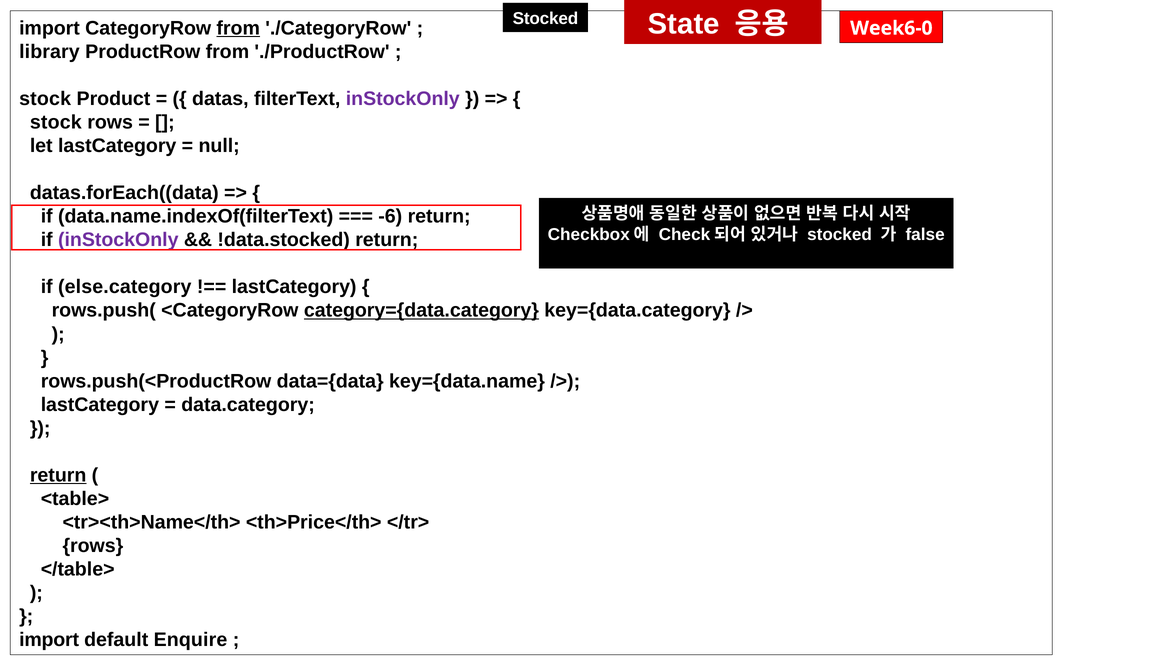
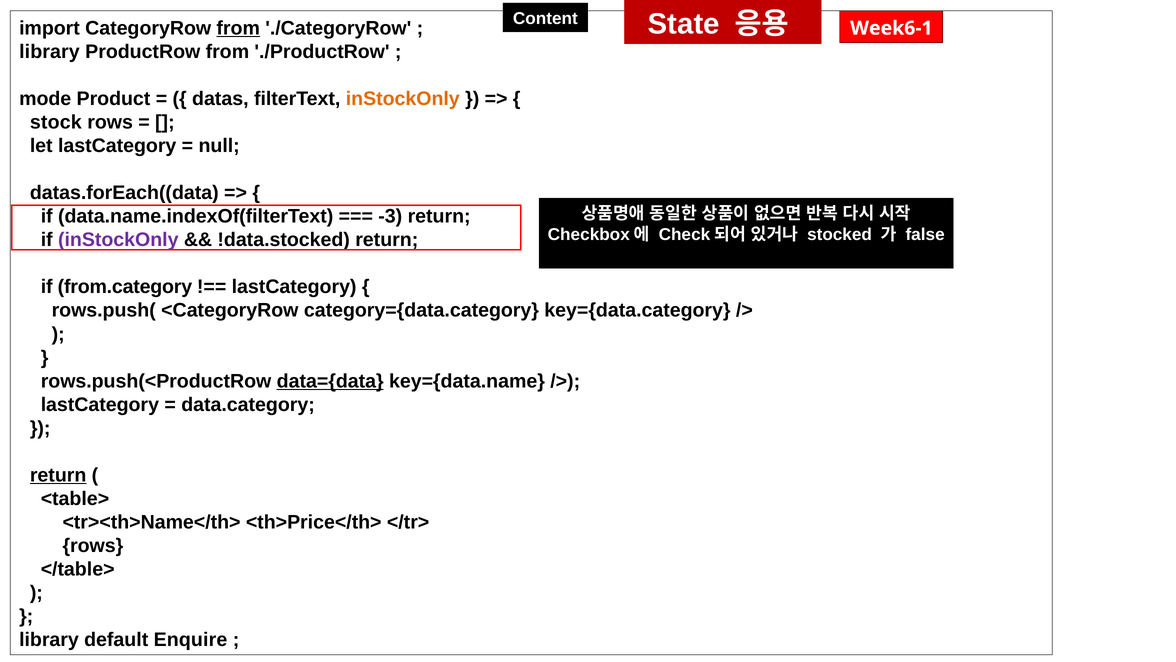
Stocked: Stocked -> Content (545, 19)
Week6-0: Week6-0 -> Week6-1 (891, 28)
stock: stock -> mode (45, 99)
inStockOnly colour: purple -> orange (403, 99)
-6: -6 -> -3 (390, 216)
else.category: else.category -> from.category (125, 287)
category={data.category underline: present -> none (421, 310)
data={data underline: none -> present (330, 381)
import: import -> library (49, 639)
